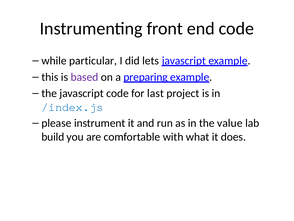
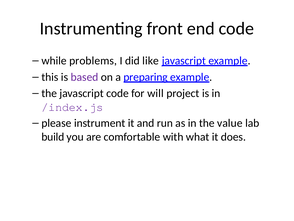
particular: particular -> problems (93, 61)
lets: lets -> like (151, 61)
last: last -> will (155, 93)
/index.js colour: blue -> purple (72, 107)
